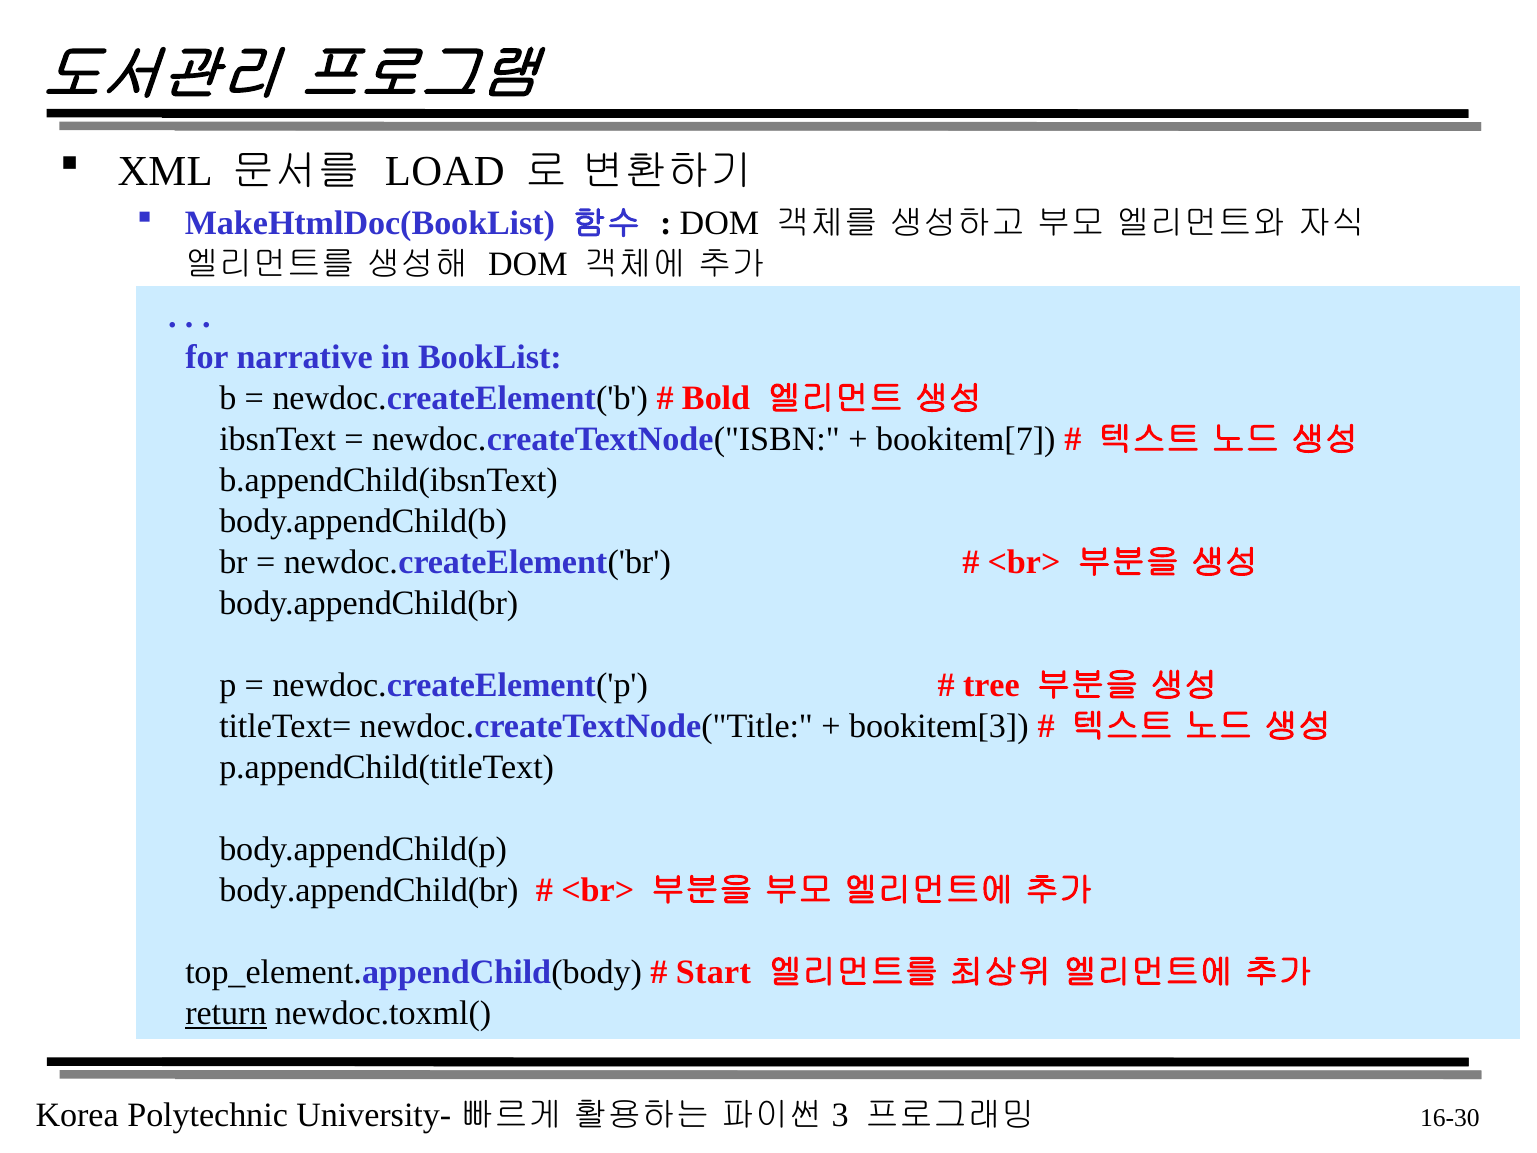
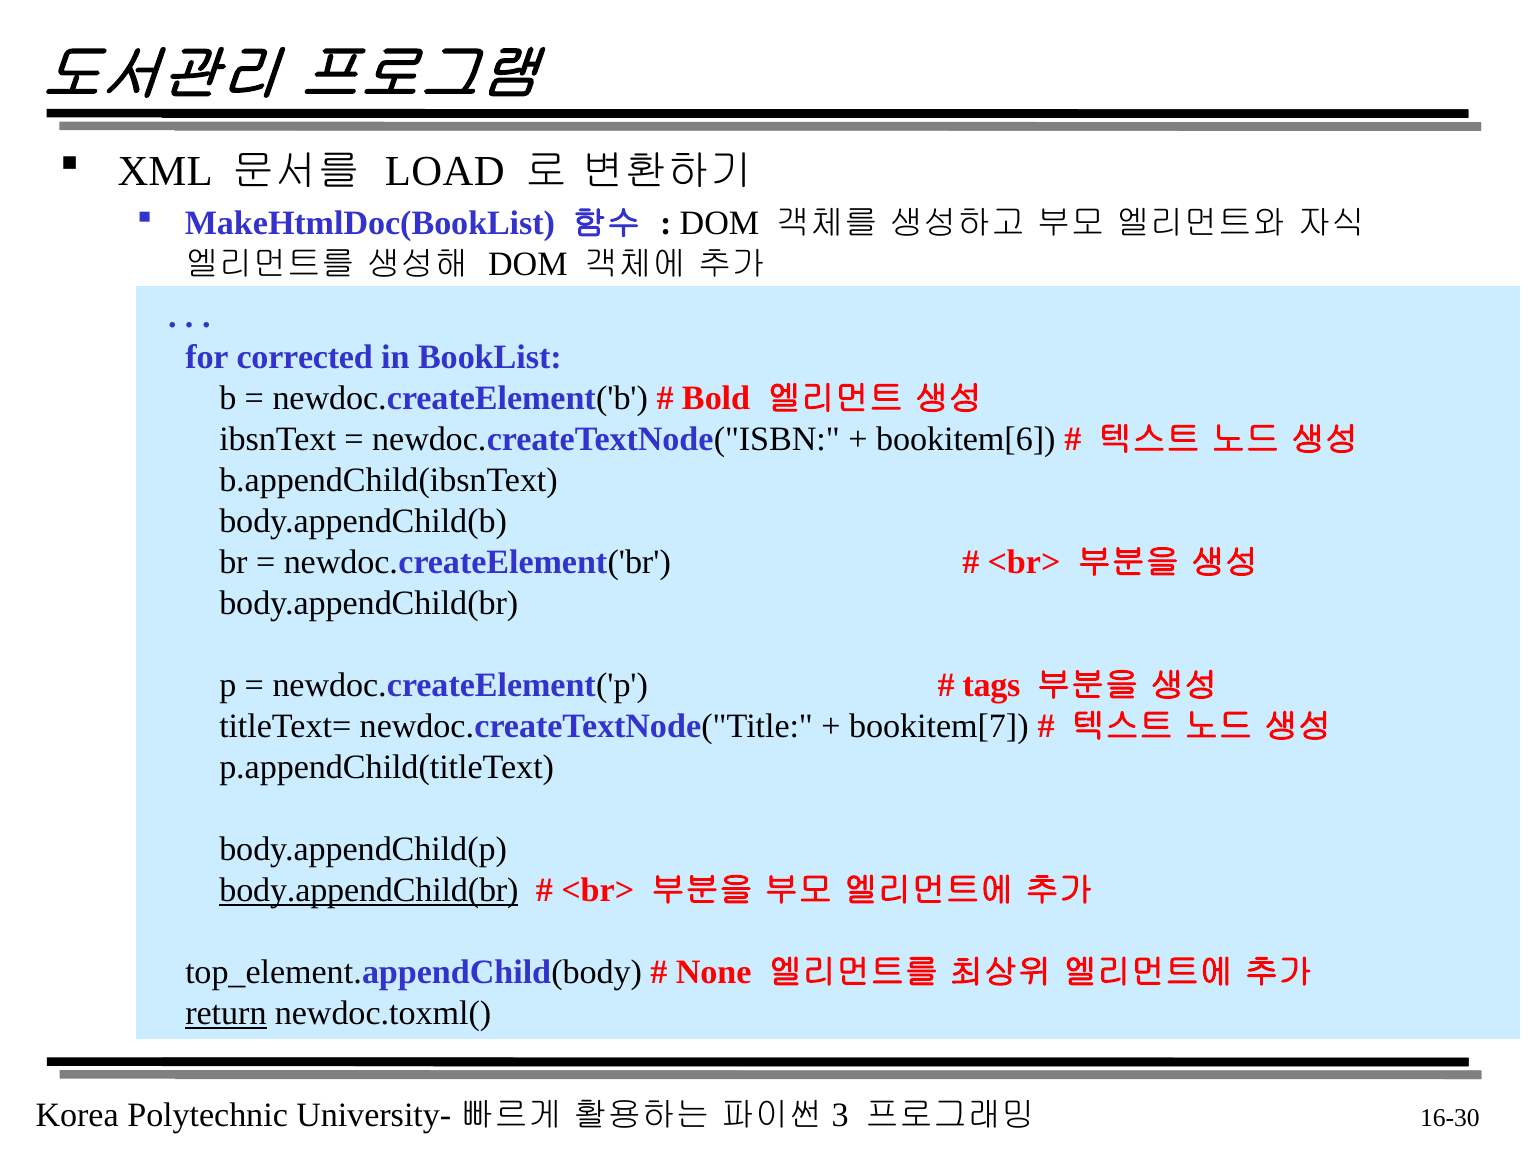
narrative: narrative -> corrected (305, 357)
bookitem[7: bookitem[7 -> bookitem[6 (966, 439)
tree: tree -> tags (992, 685)
bookitem[3: bookitem[3 -> bookitem[7 (939, 726)
body.appendChild(br underline: none -> present (369, 890)
Start: Start -> None (714, 972)
